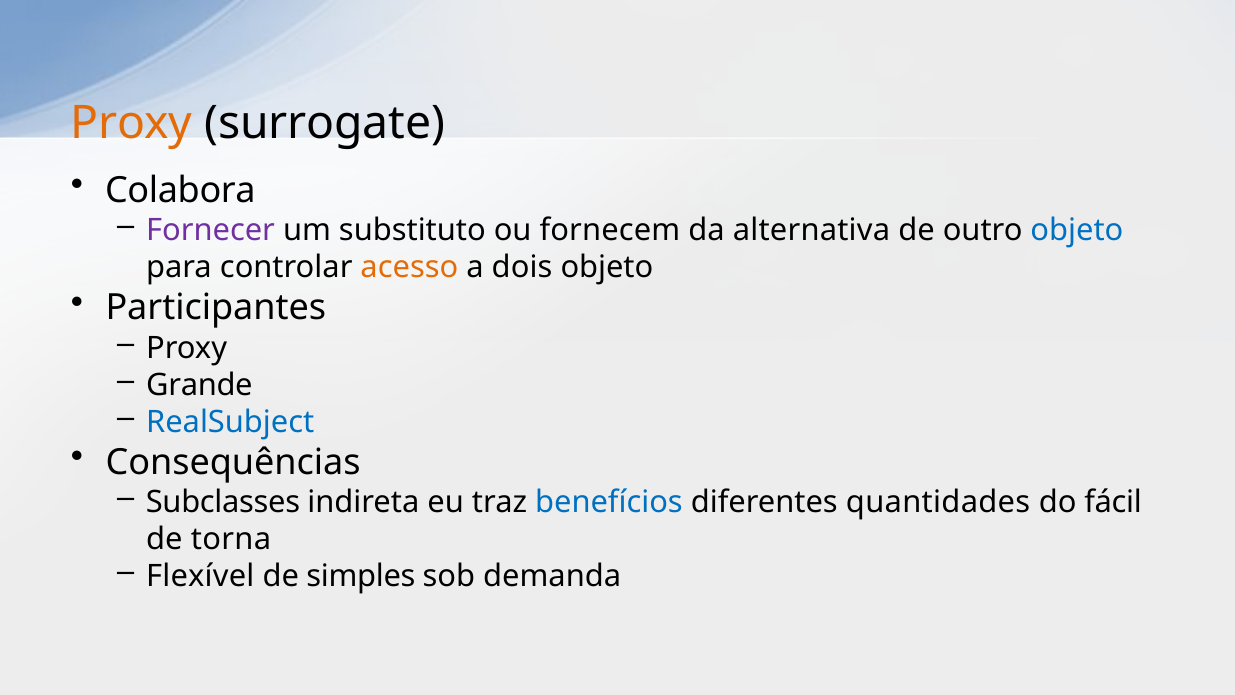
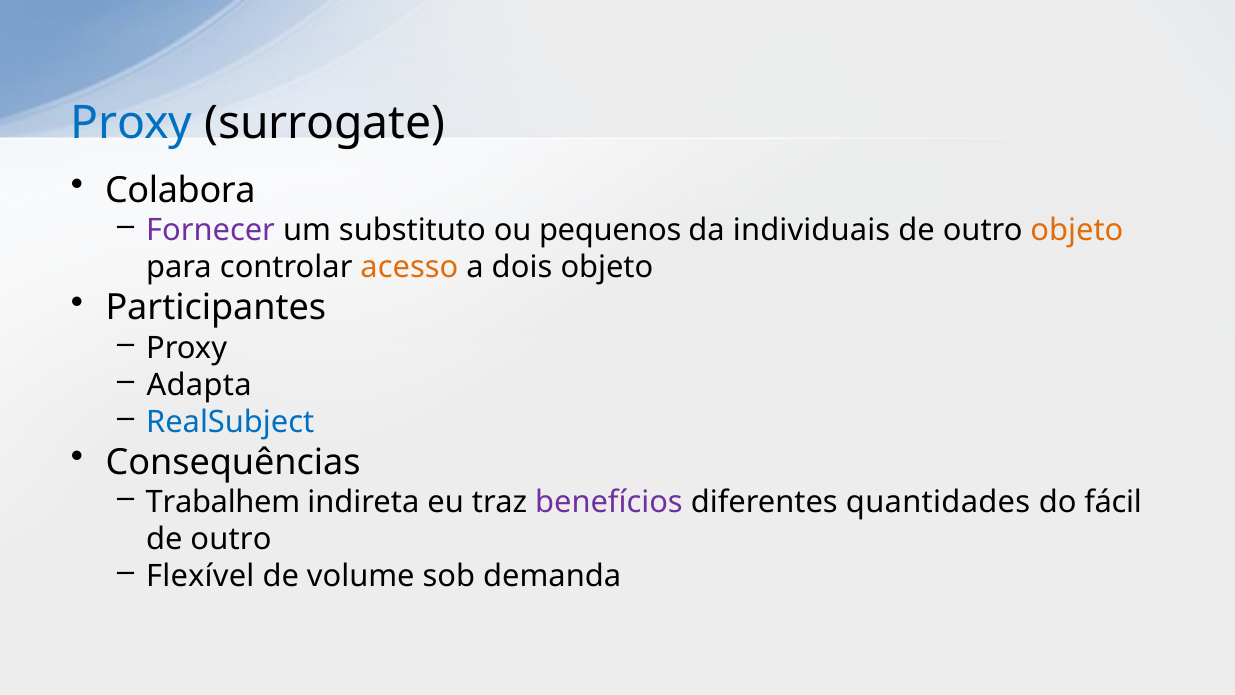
Proxy colour: orange -> blue (132, 123)
fornecem: fornecem -> pequenos (610, 231)
alternativa: alternativa -> individuais (812, 231)
objeto colour: blue -> orange (1077, 231)
Grande: Grande -> Adapta (199, 385)
Subclasses: Subclasses -> Trabalhem (223, 502)
benefícios colour: blue -> purple (609, 502)
torna: torna -> outro (231, 539)
simples: simples -> volume (361, 576)
